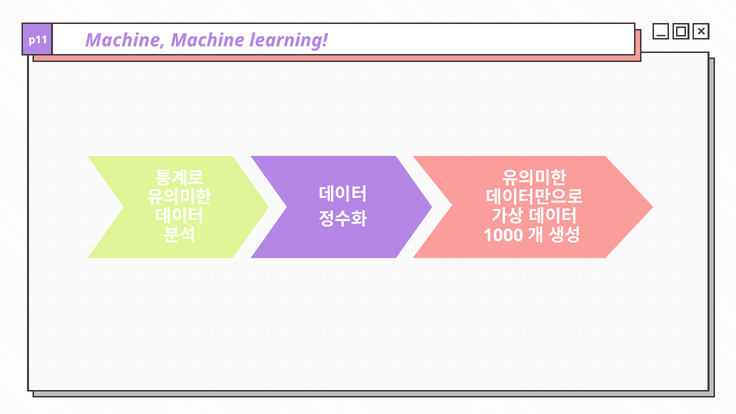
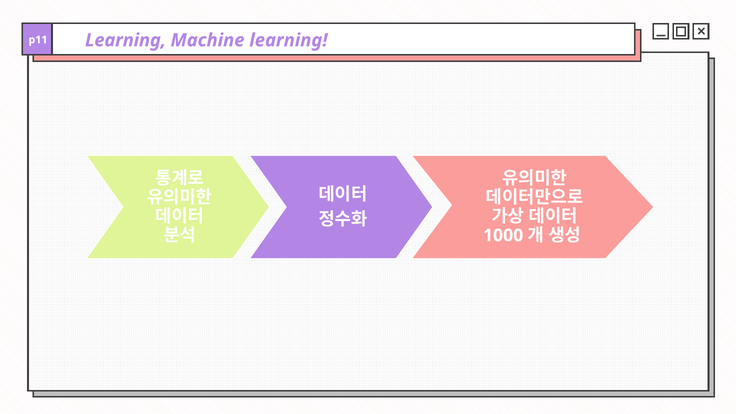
Machine: Machine -> Learning (125, 40)
